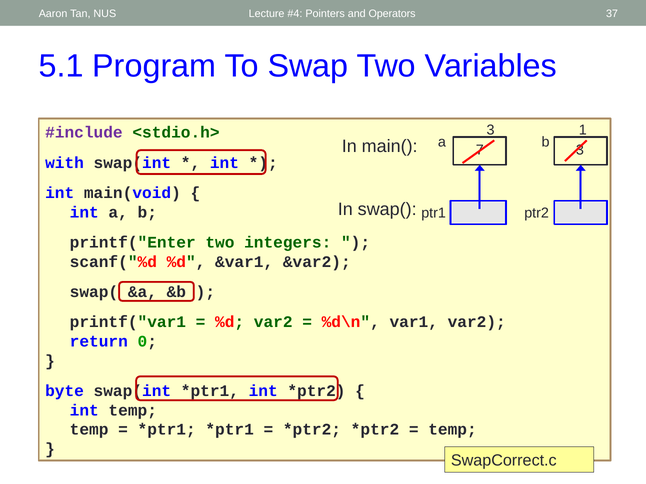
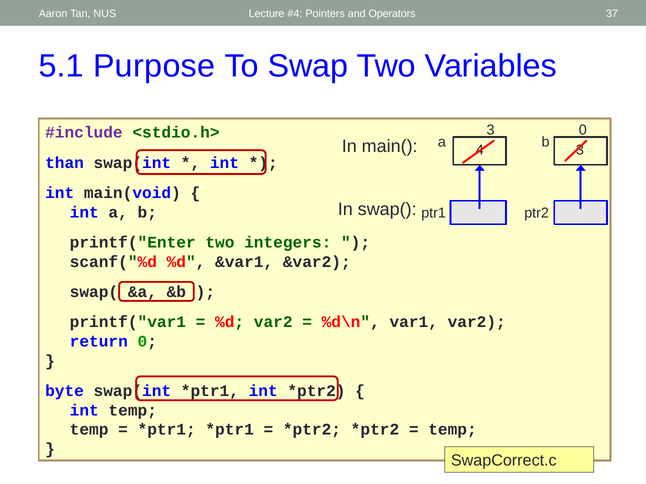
Program: Program -> Purpose (154, 66)
3 1: 1 -> 0 (583, 130)
7: 7 -> 4 (480, 150)
with: with -> than (65, 163)
